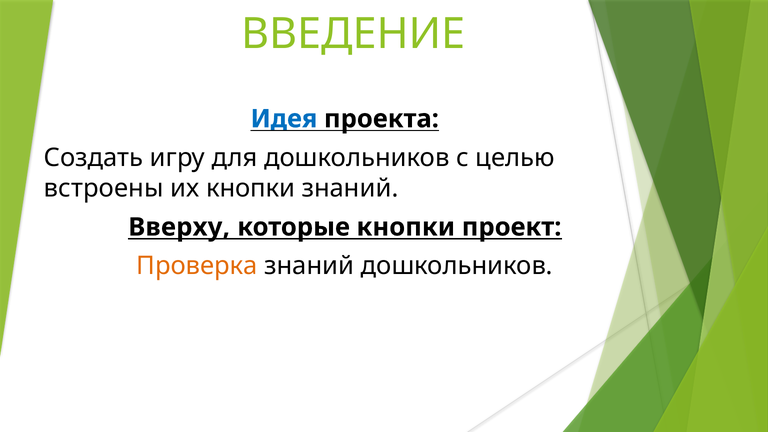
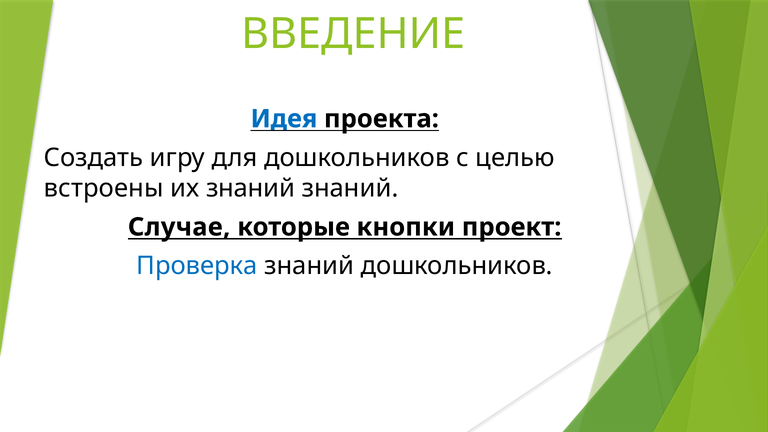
их кнопки: кнопки -> знаний (251, 188)
Вверху: Вверху -> Случае (179, 227)
Проверка colour: orange -> blue (197, 266)
